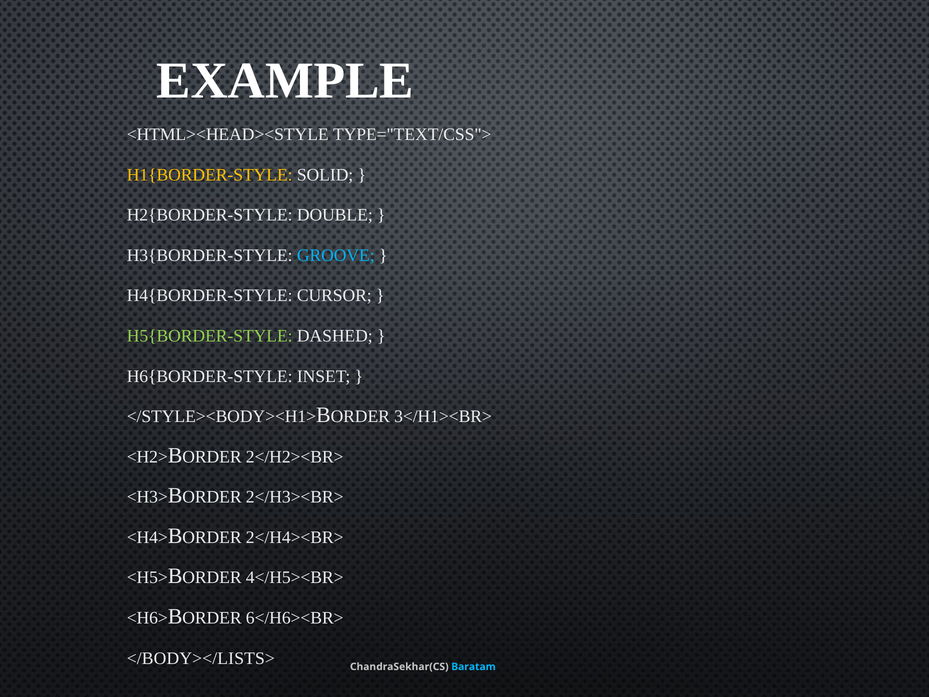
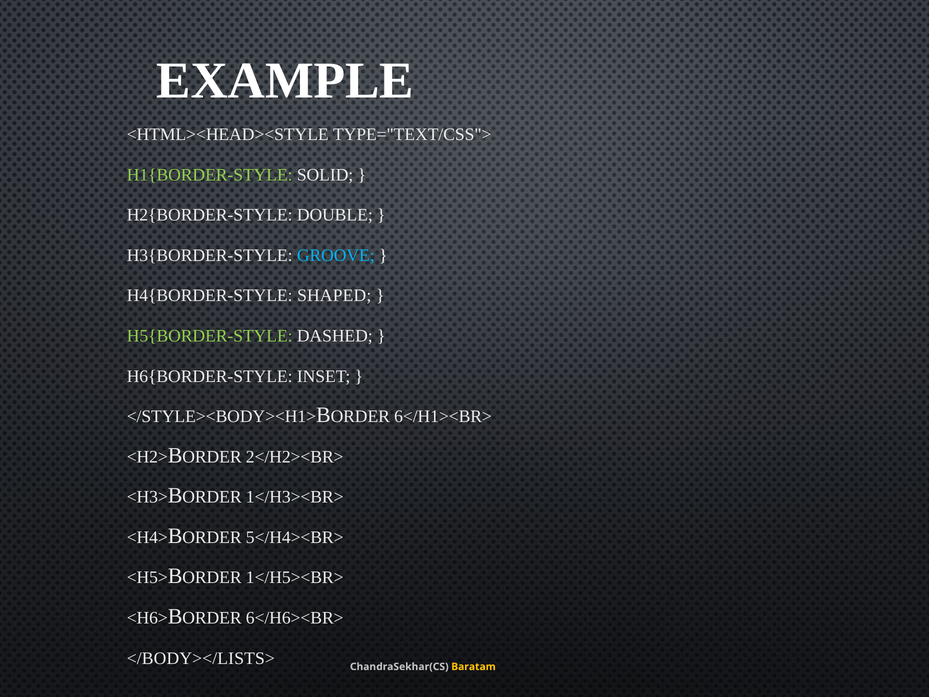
H1{BORDER-STYLE colour: yellow -> light green (210, 175)
CURSOR: CURSOR -> SHAPED (334, 296)
3</H1><BR>: 3</H1><BR> -> 6</H1><BR> (443, 416)
2</H3><BR>: 2</H3><BR> -> 1</H3><BR> (295, 497)
2</H4><BR>: 2</H4><BR> -> 5</H4><BR> (295, 537)
4</H5><BR>: 4</H5><BR> -> 1</H5><BR> (295, 577)
Baratam colour: light blue -> yellow (473, 666)
